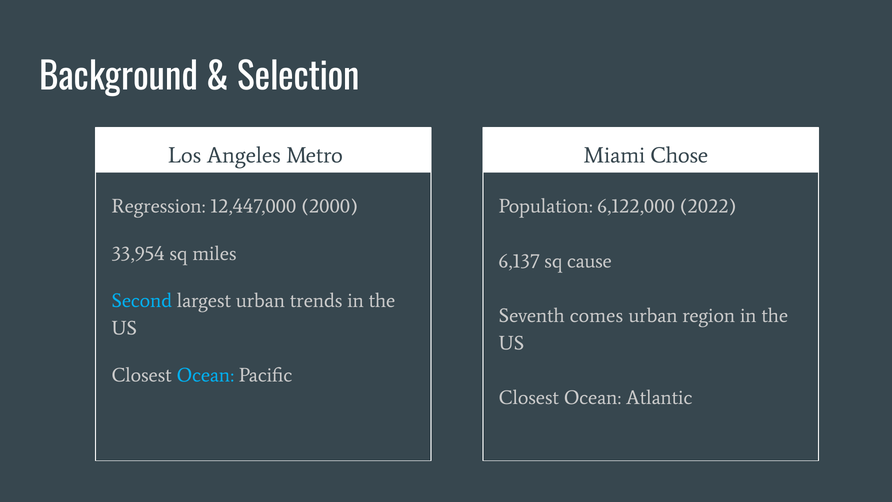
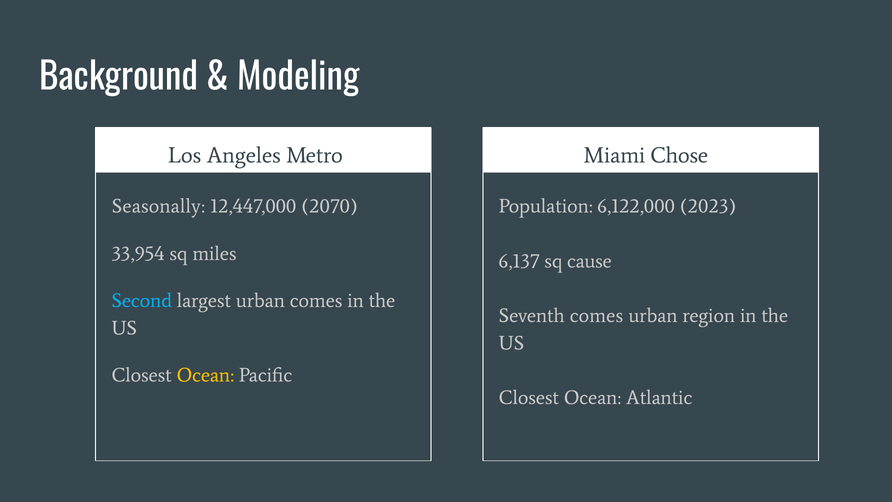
Selection: Selection -> Modeling (298, 77)
Regression: Regression -> Seasonally (158, 206)
2000: 2000 -> 2070 (330, 206)
2022: 2022 -> 2023 (708, 206)
urban trends: trends -> comes (316, 301)
Ocean colour: light blue -> yellow (205, 375)
